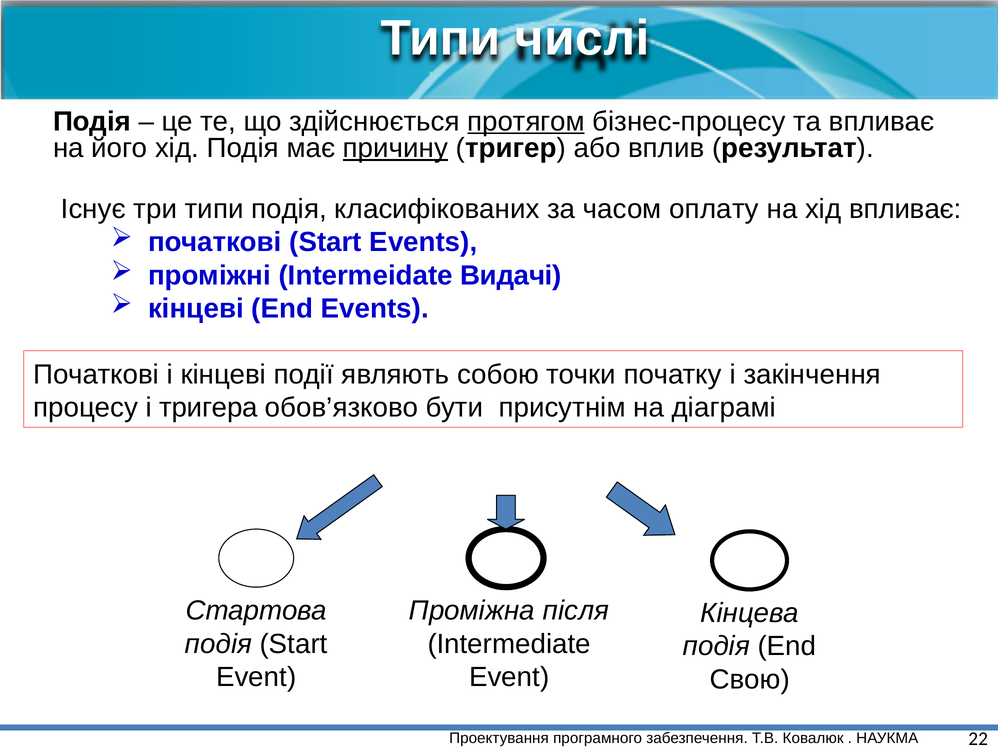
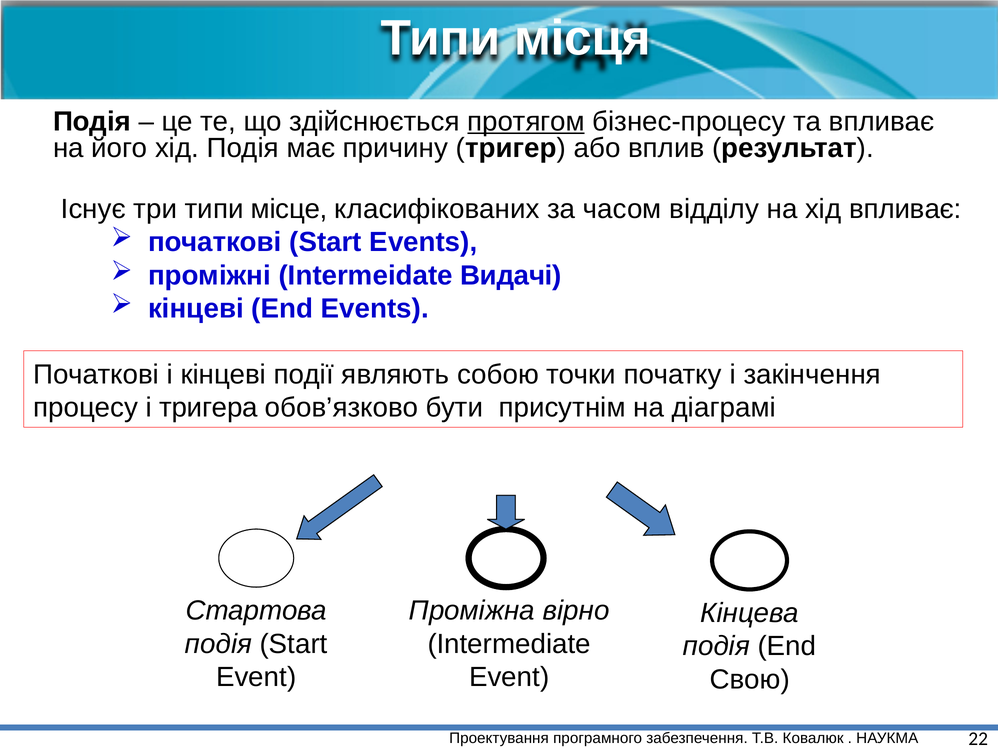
числі: числі -> місця (583, 38)
причину underline: present -> none (396, 148)
типи подія: подія -> місце (289, 209)
оплату: оплату -> відділу (714, 209)
після: після -> вірно (576, 611)
